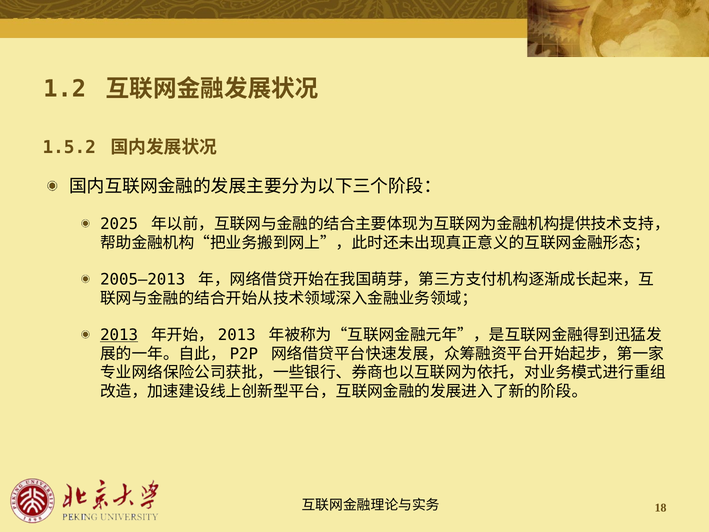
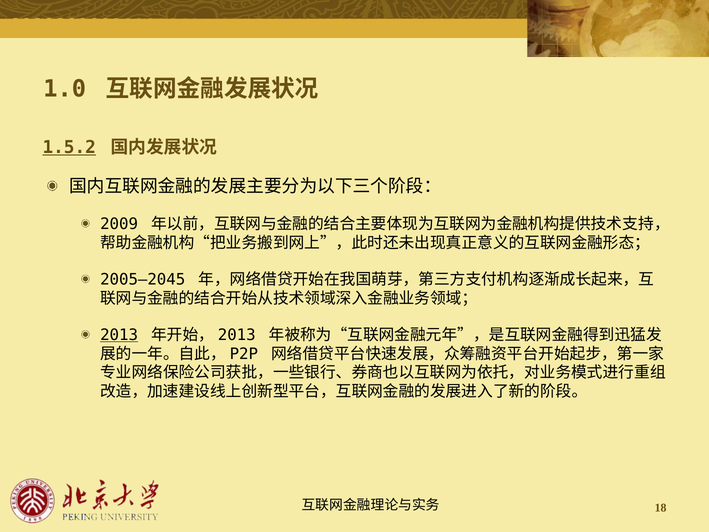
1.2: 1.2 -> 1.0 (65, 89)
1.5.2 underline: none -> present (69, 147)
2025: 2025 -> 2009 (119, 224)
2005—2013: 2005—2013 -> 2005—2045 (143, 279)
